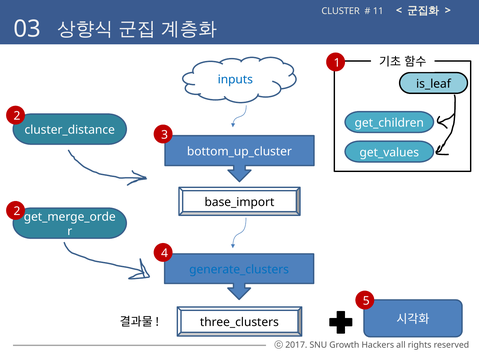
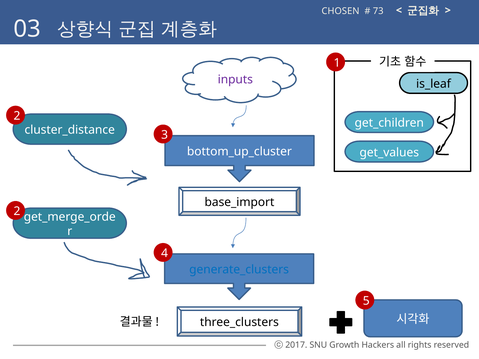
CLUSTER: CLUSTER -> CHOSEN (341, 11)
11: 11 -> 73 (378, 11)
inputs colour: blue -> purple (235, 80)
